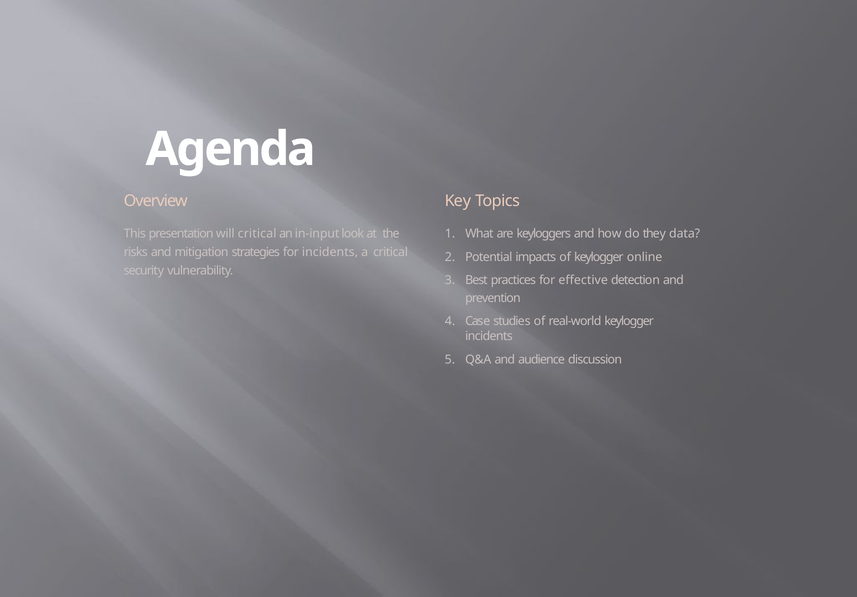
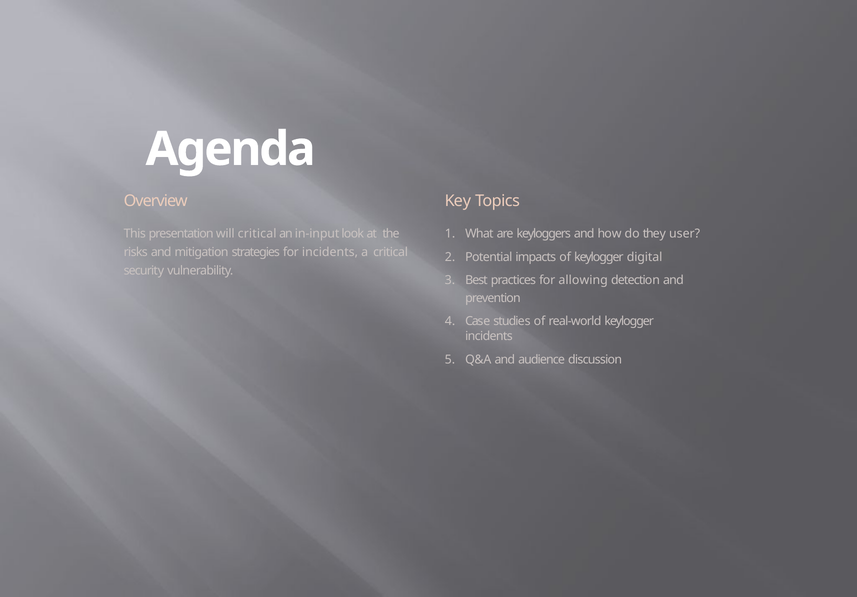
data: data -> user (685, 233)
online: online -> digital (645, 257)
effective: effective -> allowing (583, 280)
